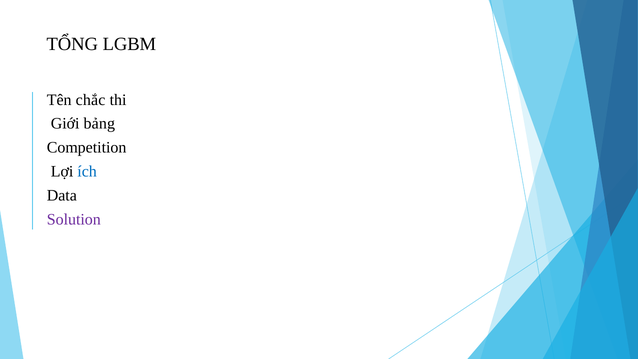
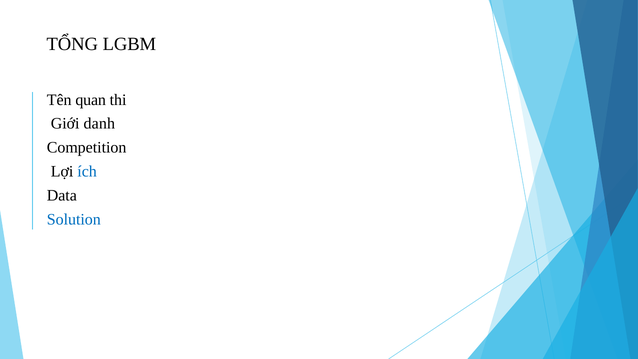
chắc: chắc -> quan (91, 100)
bảng: bảng -> danh (99, 124)
Solution colour: purple -> blue (74, 219)
